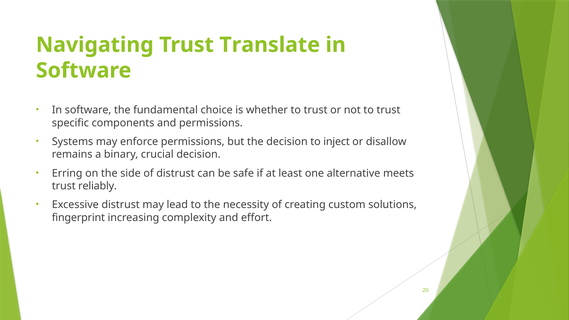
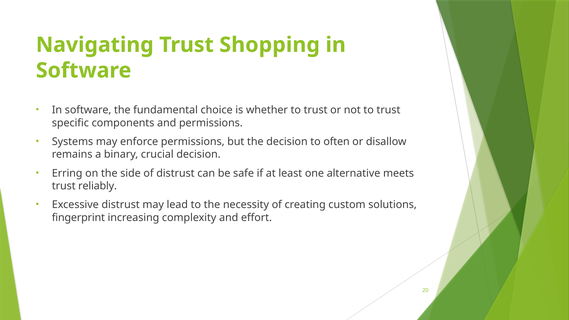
Translate: Translate -> Shopping (270, 45)
inject: inject -> often (337, 142)
